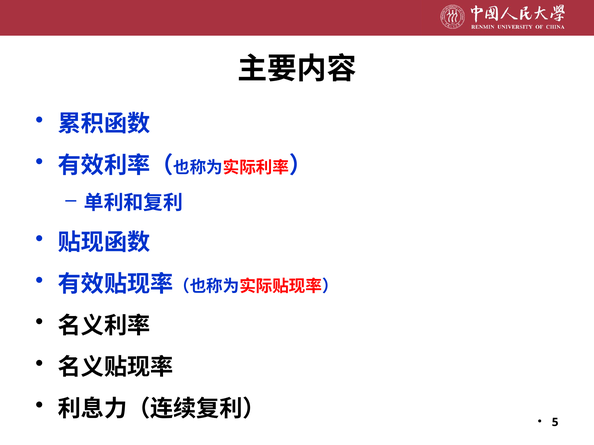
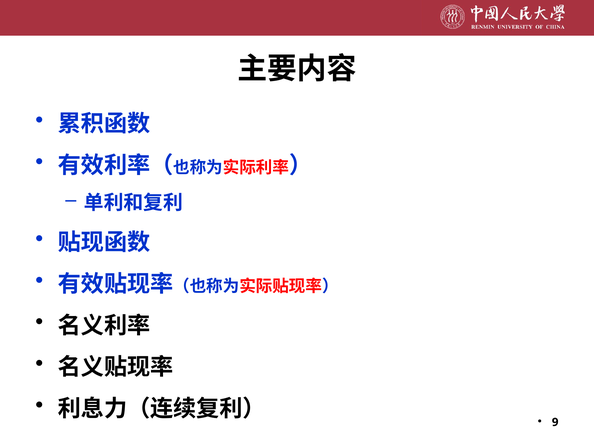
5: 5 -> 9 (555, 423)
